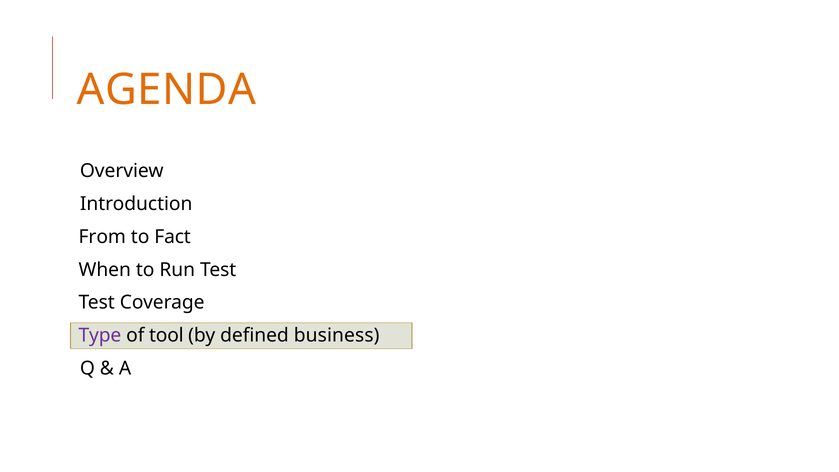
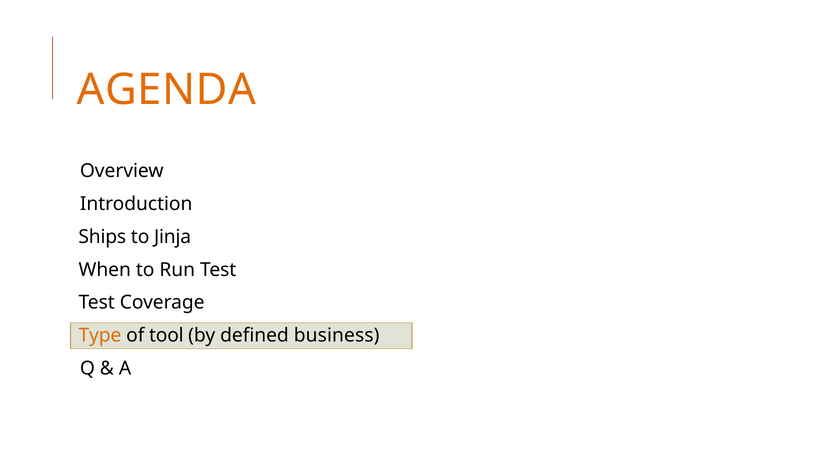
From: From -> Ships (102, 237)
Fact: Fact -> Jinja (173, 237)
Type colour: purple -> orange (100, 336)
